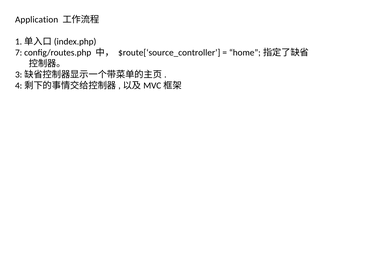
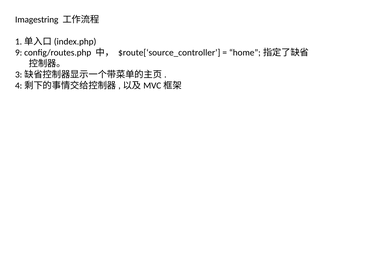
Application: Application -> Imagestring (37, 19)
7: 7 -> 9 (19, 52)
